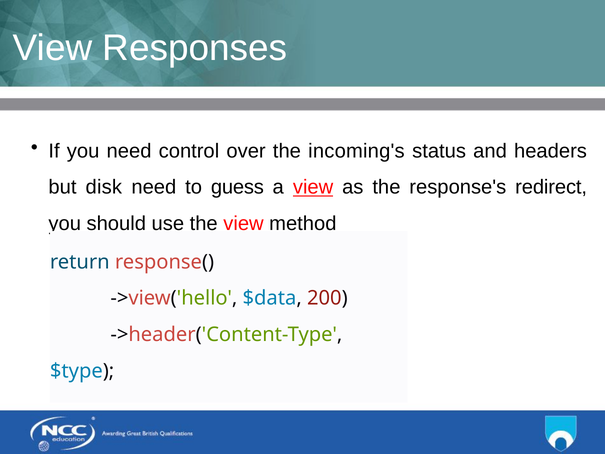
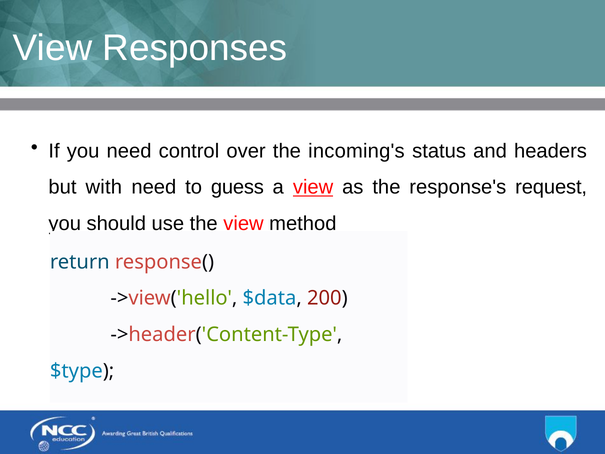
disk: disk -> with (104, 187)
redirect: redirect -> request (551, 187)
